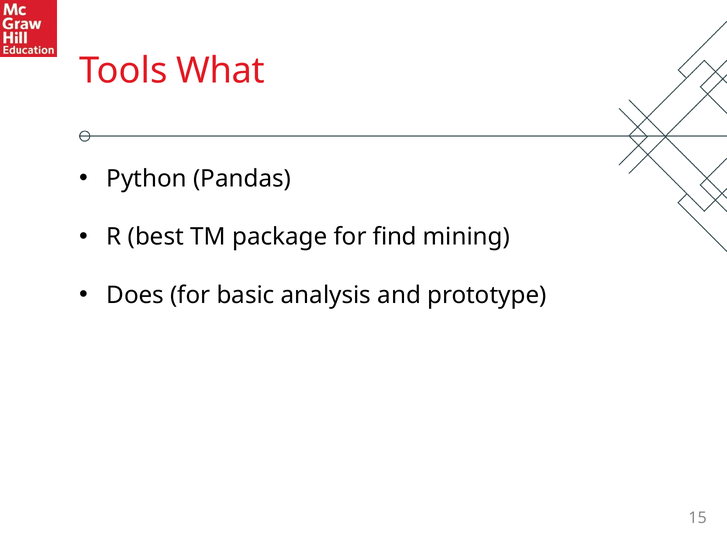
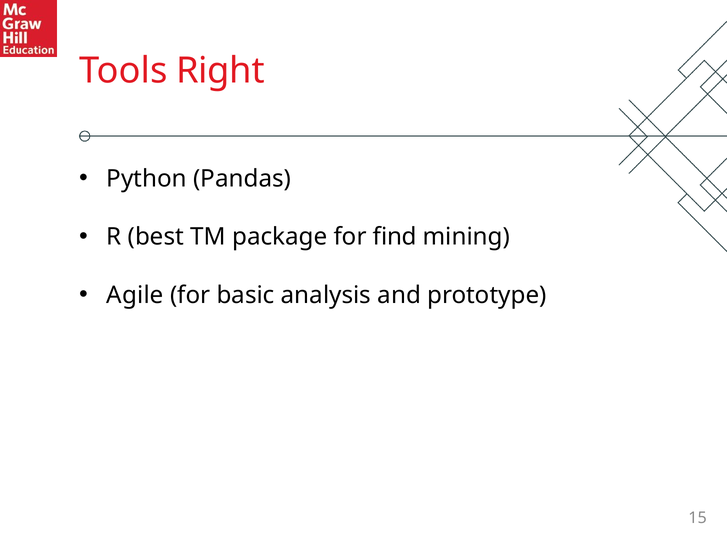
What: What -> Right (220, 71)
Does: Does -> Agile (135, 295)
